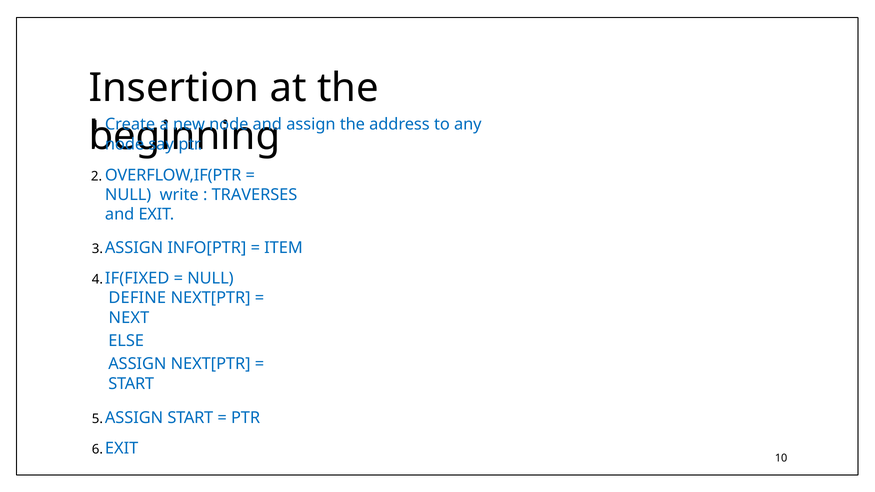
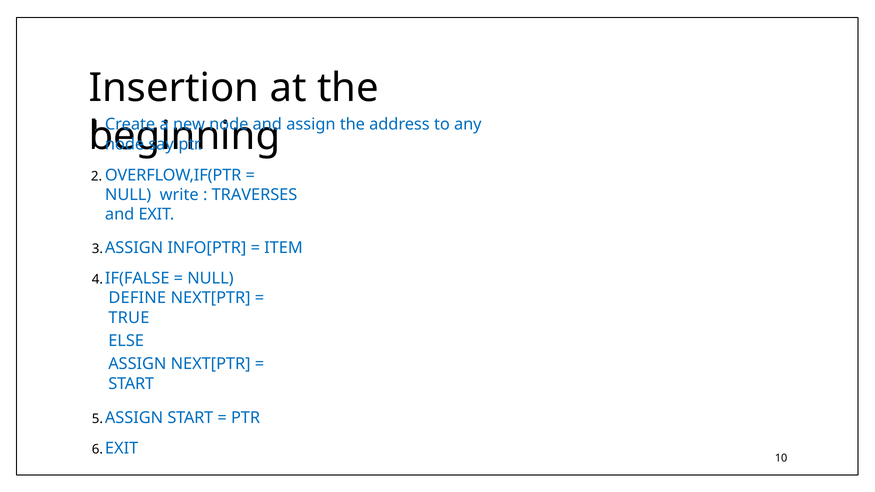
IF(FIXED: IF(FIXED -> IF(FALSE (137, 278)
NEXT: NEXT -> TRUE (129, 318)
